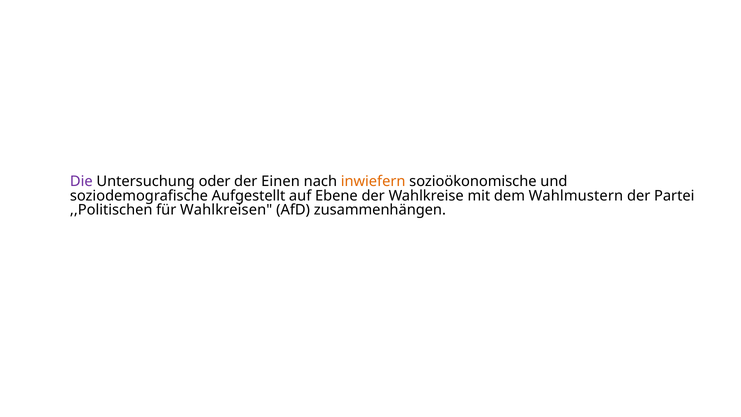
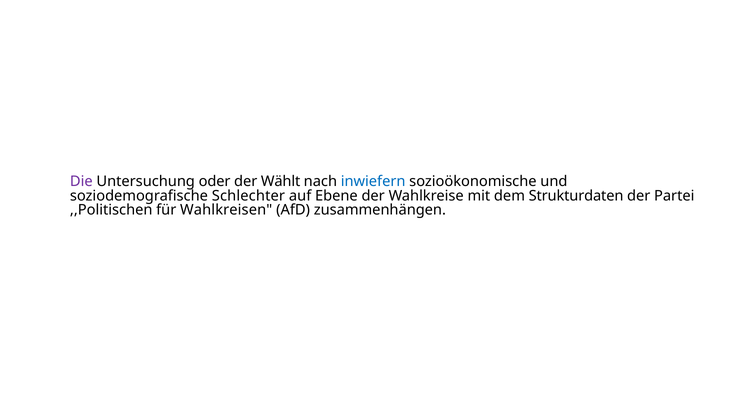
Einen: Einen -> Wählt (281, 181)
inwiefern colour: orange -> blue (373, 181)
Aufgestellt: Aufgestellt -> Schlechter (248, 196)
Wahlmustern: Wahlmustern -> Strukturdaten (576, 196)
